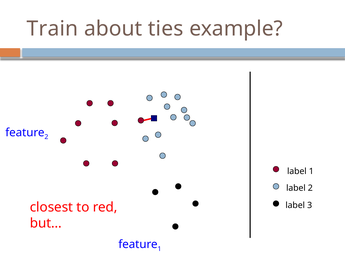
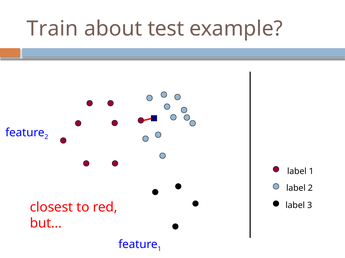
ties: ties -> test (166, 29)
